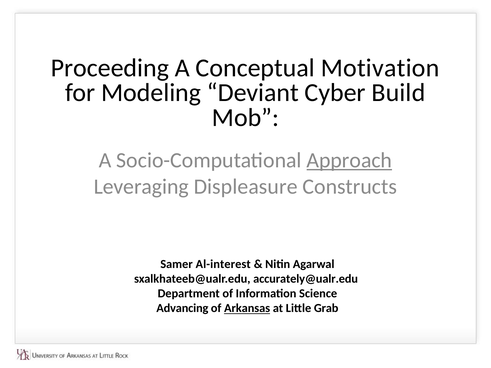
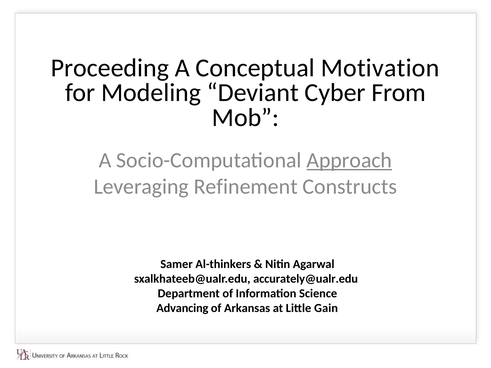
Build: Build -> From (399, 93)
Displeasure: Displeasure -> Refinement (246, 187)
Al-interest: Al-interest -> Al-thinkers (223, 264)
Arkansas underline: present -> none (247, 308)
Grab: Grab -> Gain (326, 308)
